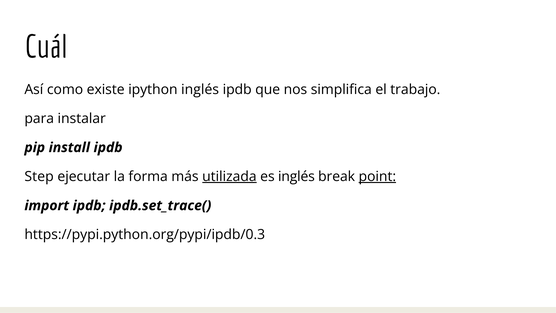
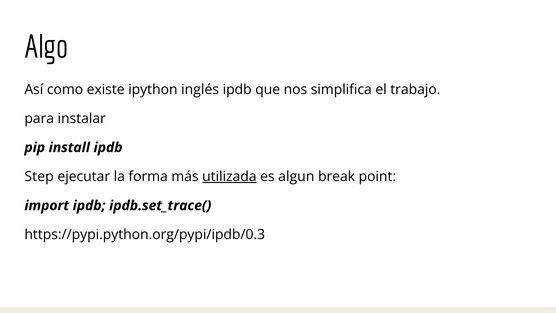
Cuál: Cuál -> Algo (46, 47)
es inglés: inglés -> algun (296, 176)
point underline: present -> none (377, 176)
